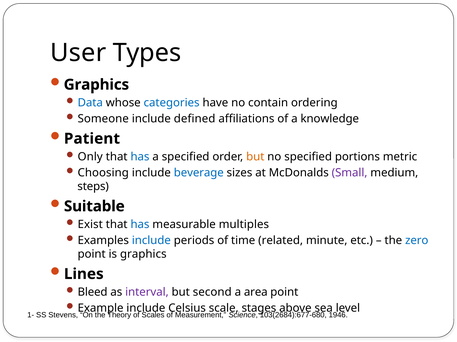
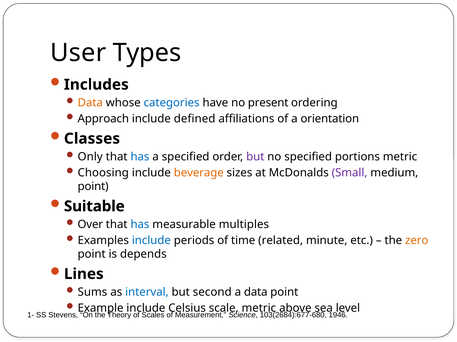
Graphics: Graphics -> Includes (96, 85)
Data colour: blue -> orange (90, 103)
contain: contain -> present (268, 103)
Someone: Someone -> Approach (103, 119)
knowledge: knowledge -> orientation (330, 119)
Patient: Patient -> Classes (92, 139)
but colour: orange -> purple (255, 157)
beverage colour: blue -> orange (199, 173)
steps: steps -> point (93, 187)
Exist: Exist -> Over (90, 225)
zero colour: blue -> orange (417, 241)
is graphics: graphics -> depends (143, 255)
Bleed: Bleed -> Sums (92, 293)
interval colour: purple -> blue (147, 293)
a area: area -> data (256, 293)
scale stages: stages -> metric (259, 309)
